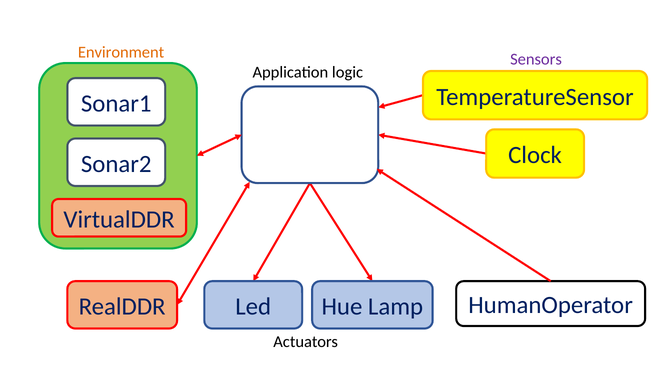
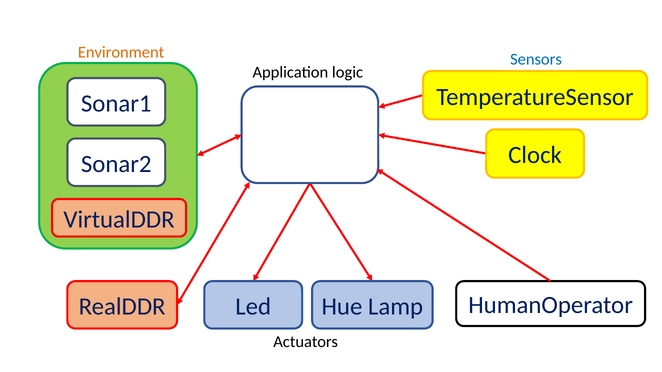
Sensors colour: purple -> blue (536, 60)
